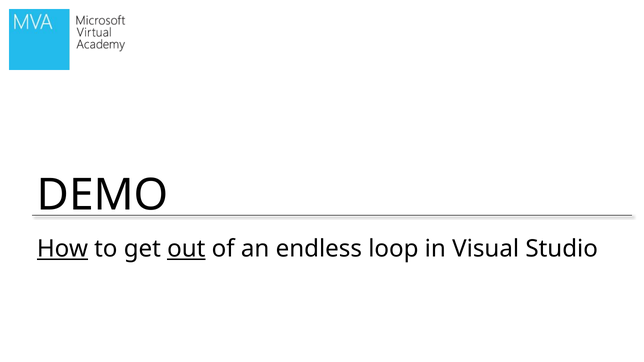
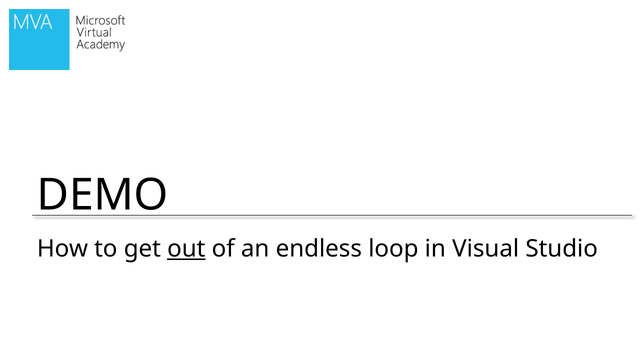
How underline: present -> none (63, 249)
